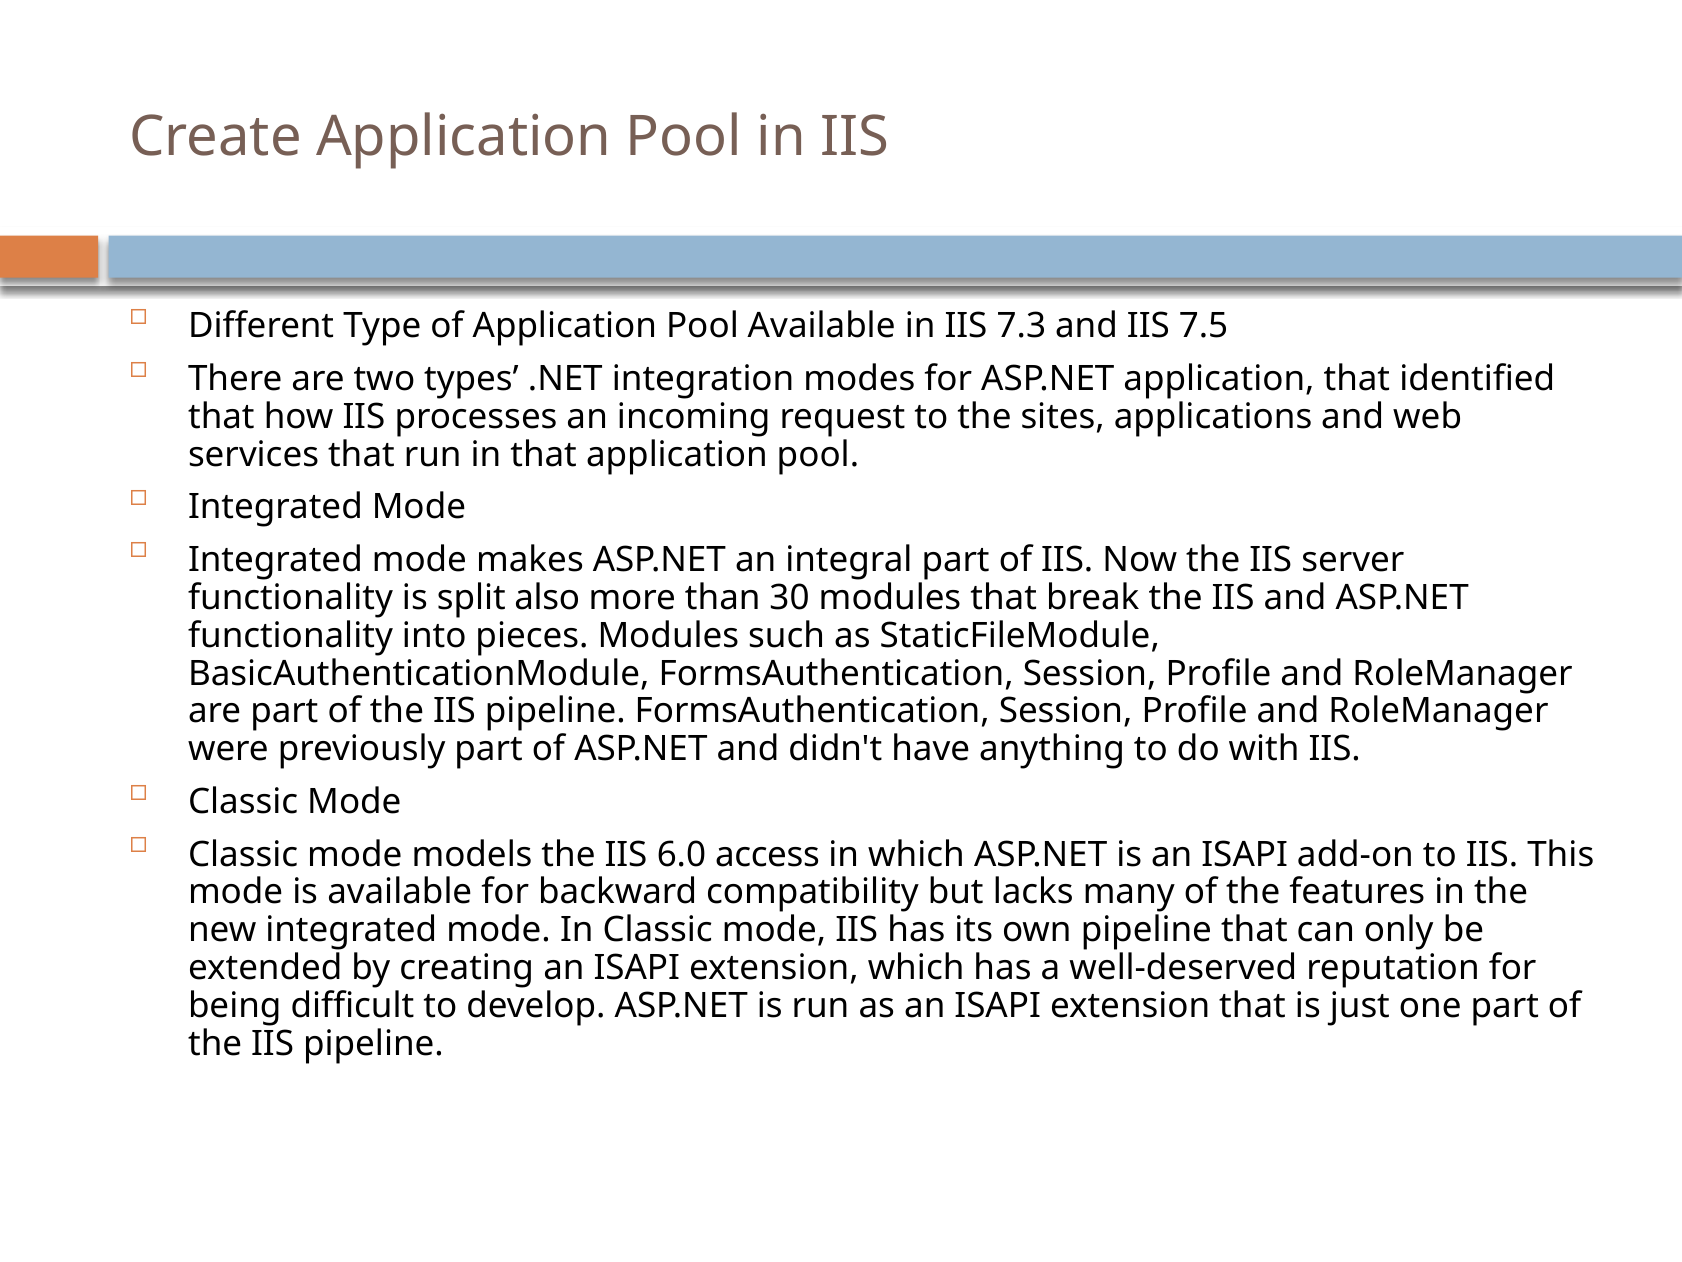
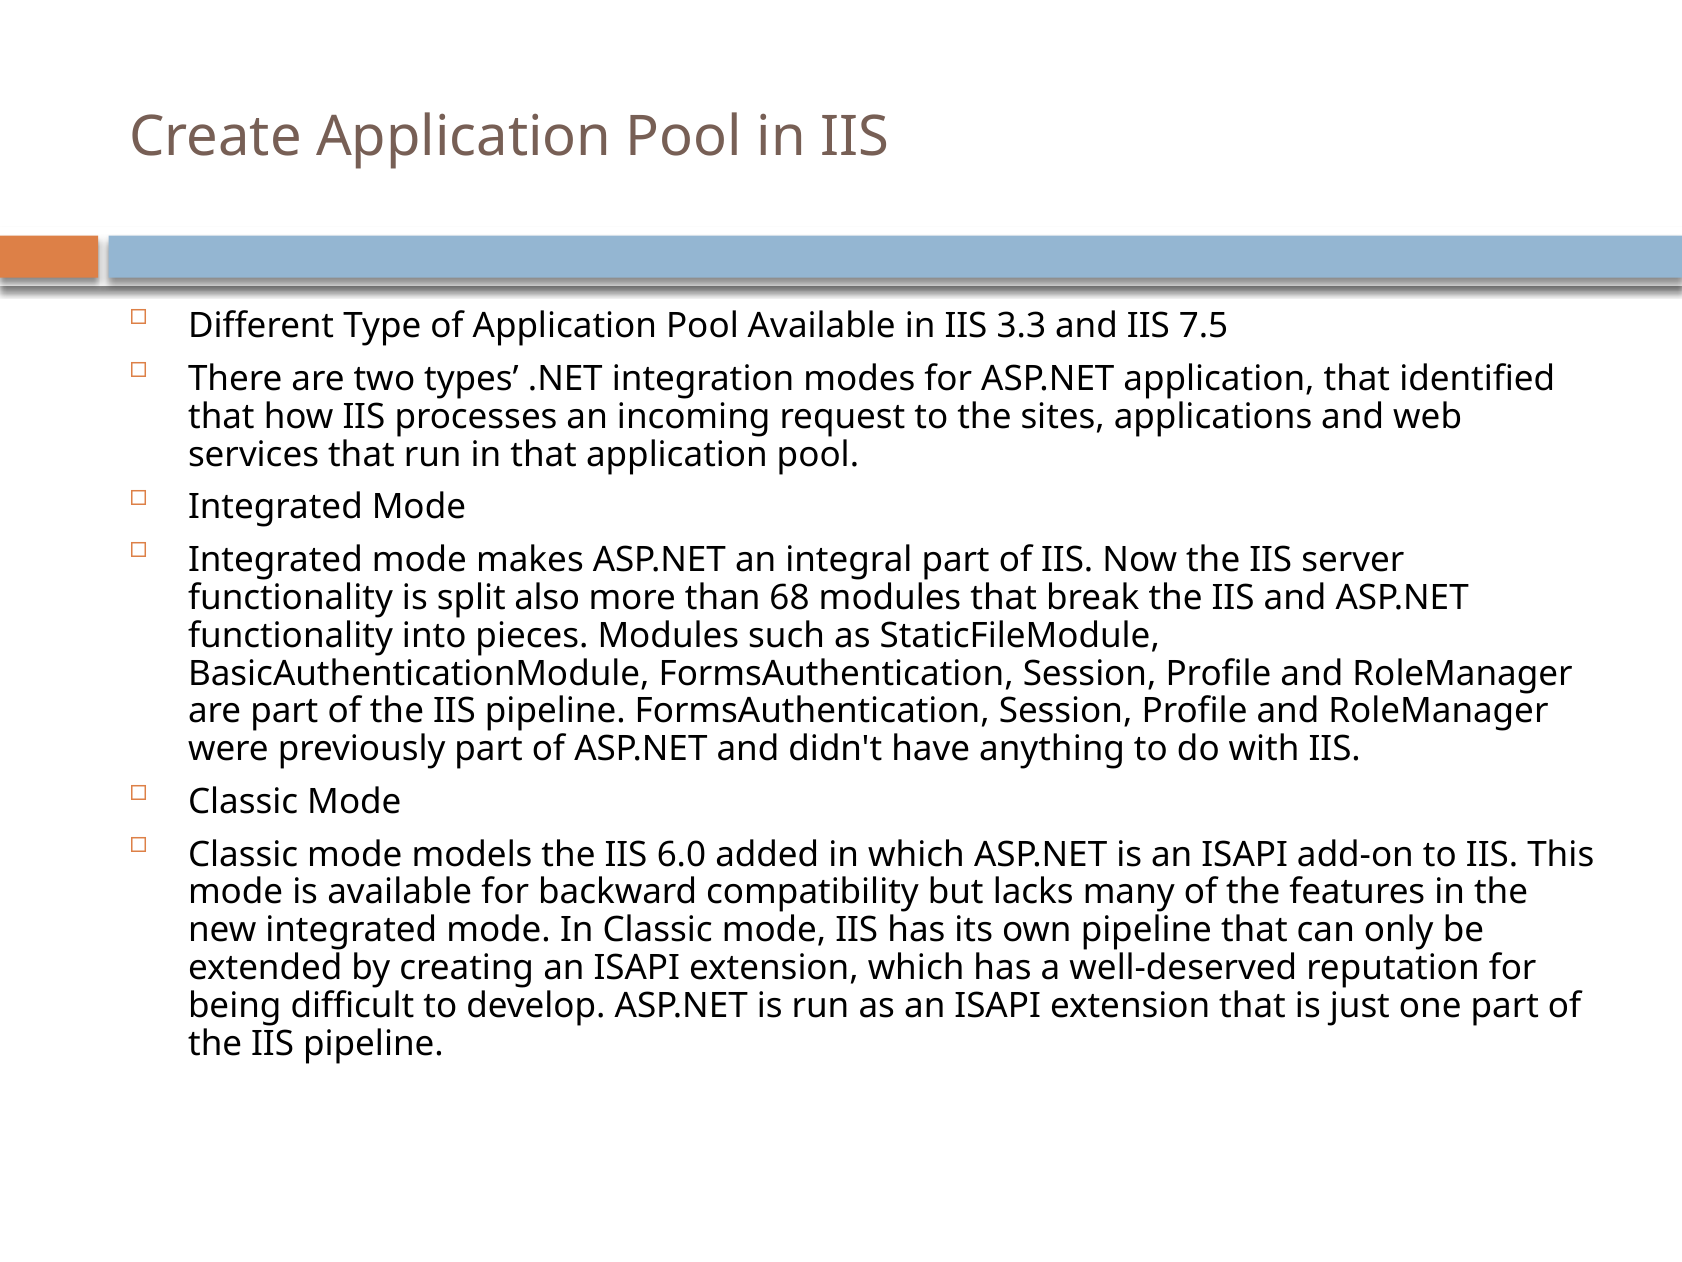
7.3: 7.3 -> 3.3 (1021, 326)
30: 30 -> 68 (790, 597)
access: access -> added (767, 854)
